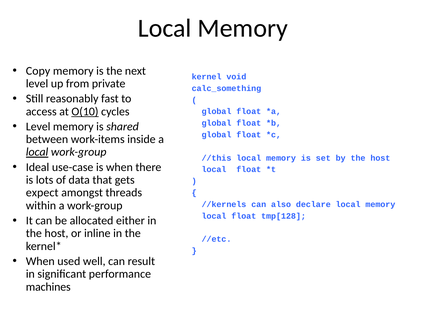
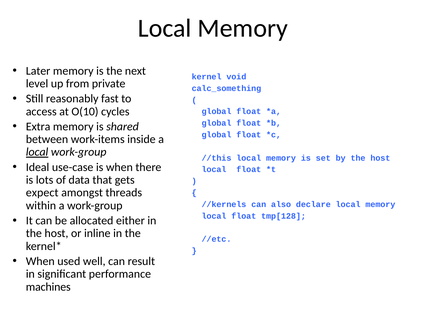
Copy: Copy -> Later (38, 71)
O(10 underline: present -> none (85, 111)
Level: Level -> Extra (38, 126)
